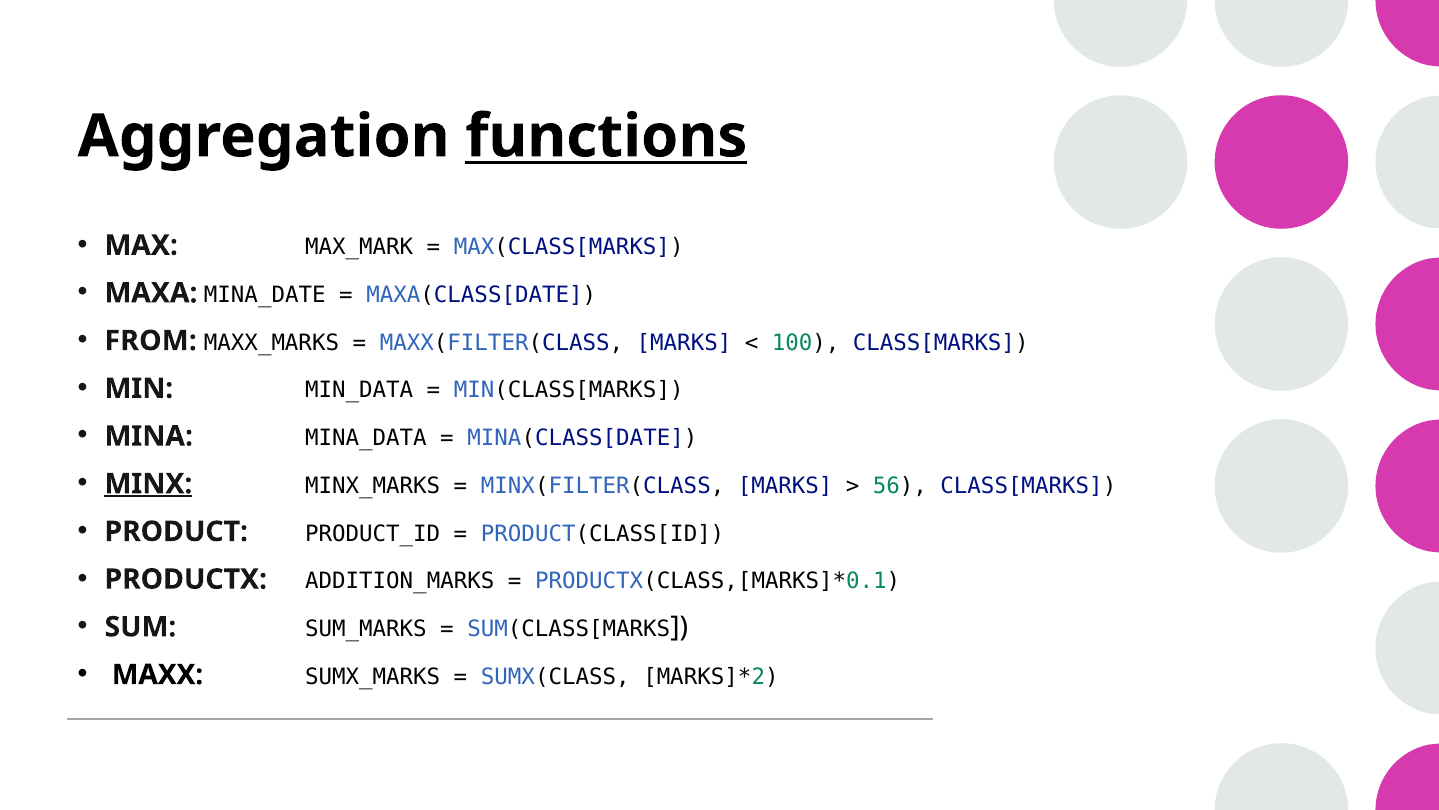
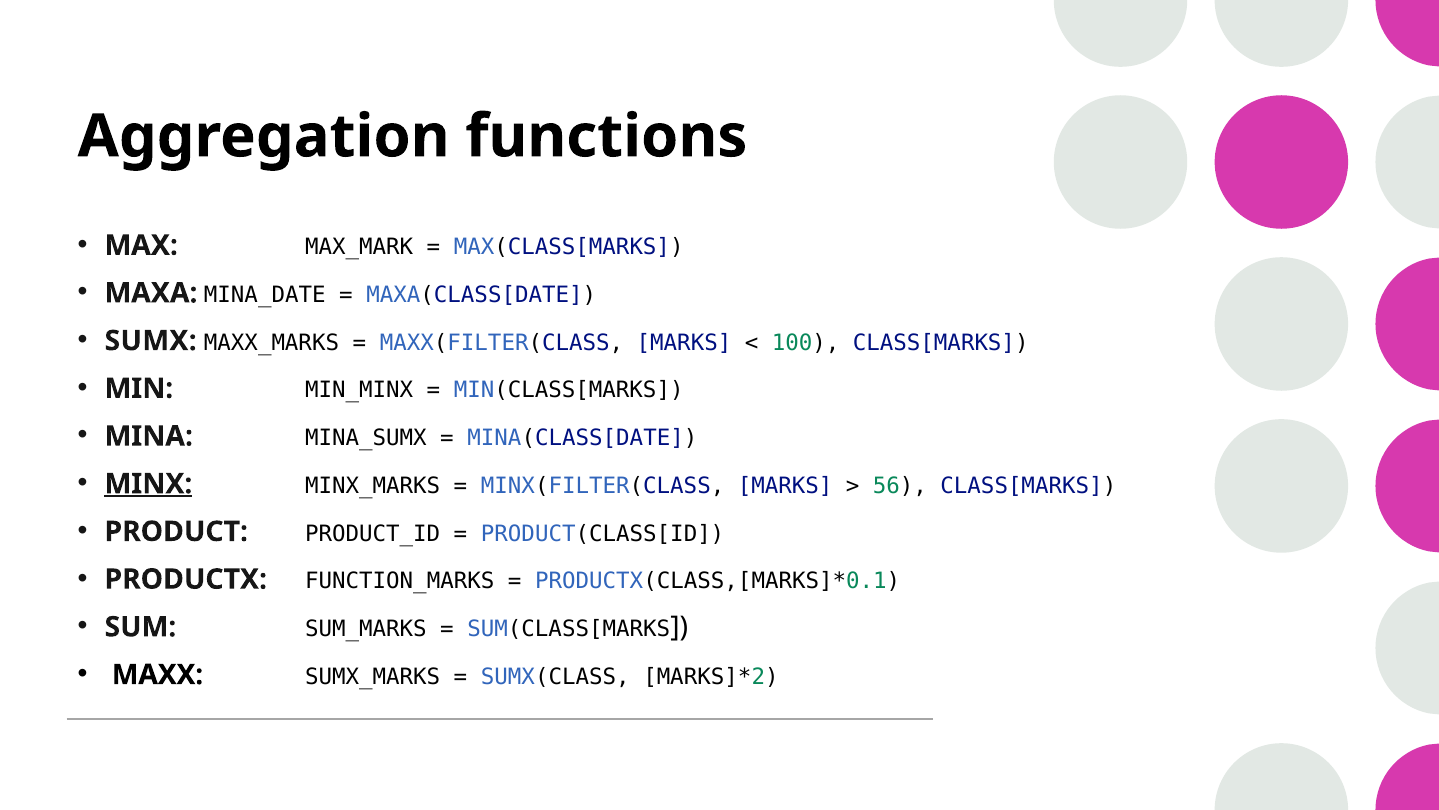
functions underline: present -> none (606, 137)
FROM: FROM -> SUMX (151, 341)
MIN_DATA: MIN_DATA -> MIN_MINX (359, 390)
MINA_DATA: MINA_DATA -> MINA_SUMX (366, 438)
ADDITION_MARKS: ADDITION_MARKS -> FUNCTION_MARKS (400, 581)
